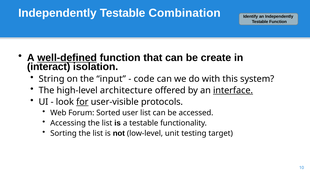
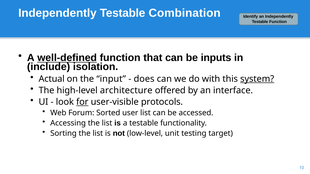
create: create -> inputs (216, 58)
interact: interact -> include (49, 67)
String: String -> Actual (52, 79)
code: code -> does (144, 79)
system underline: none -> present (257, 79)
interface underline: present -> none (233, 91)
